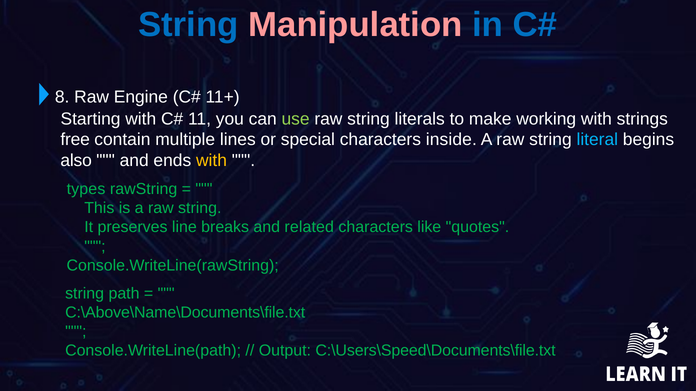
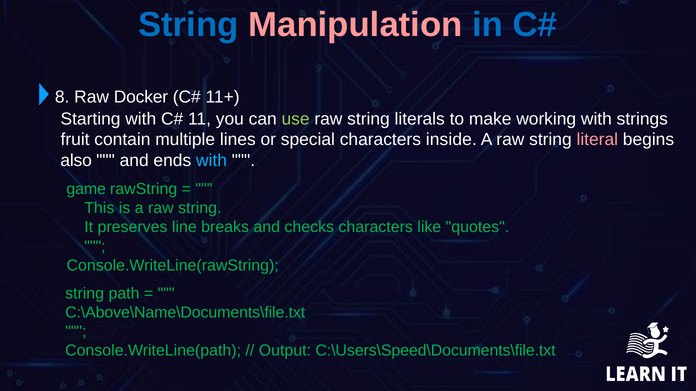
Engine: Engine -> Docker (141, 97)
free: free -> fruit (75, 140)
literal colour: light blue -> pink (597, 140)
with colour: yellow -> light blue (211, 161)
types: types -> game (86, 189)
related: related -> checks (309, 227)
